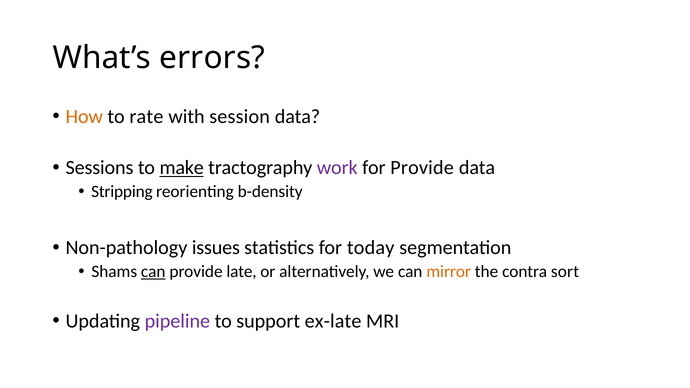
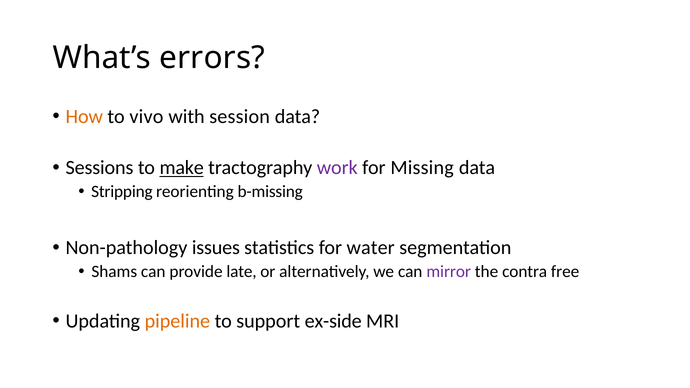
rate: rate -> vivo (146, 117)
for Provide: Provide -> Missing (422, 168)
b-density: b-density -> b-missing (270, 192)
today: today -> water (371, 248)
can underline: present -> none (153, 272)
mirror colour: orange -> purple (449, 272)
sort: sort -> free (565, 272)
pipeline colour: purple -> orange (177, 321)
ex-late: ex-late -> ex-side (333, 321)
